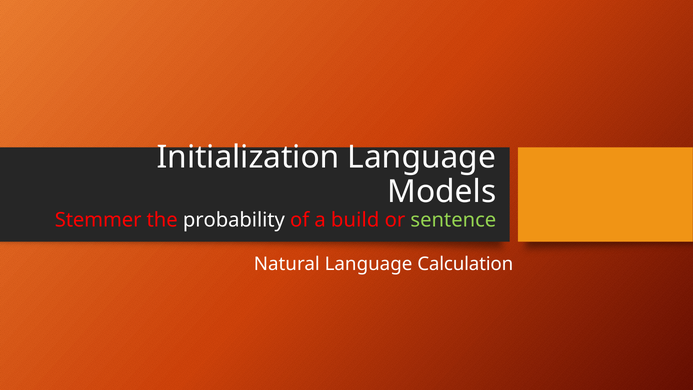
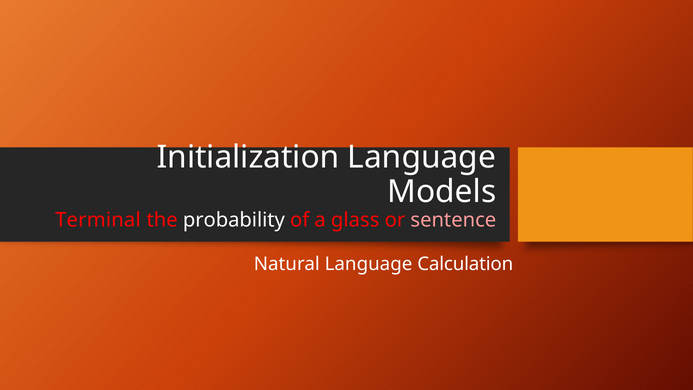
Stemmer: Stemmer -> Terminal (98, 220)
build: build -> glass (355, 220)
sentence colour: light green -> pink (453, 220)
